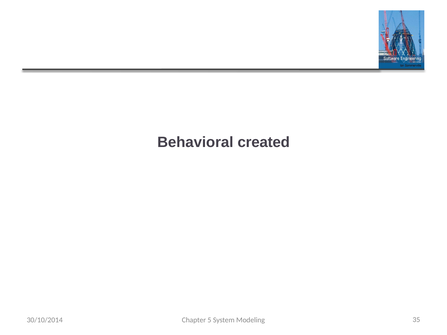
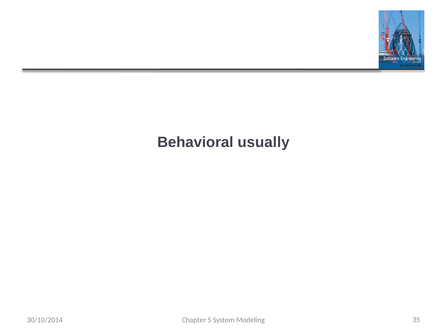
created: created -> usually (264, 142)
